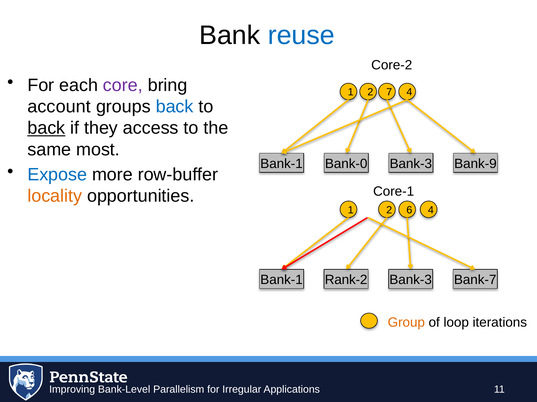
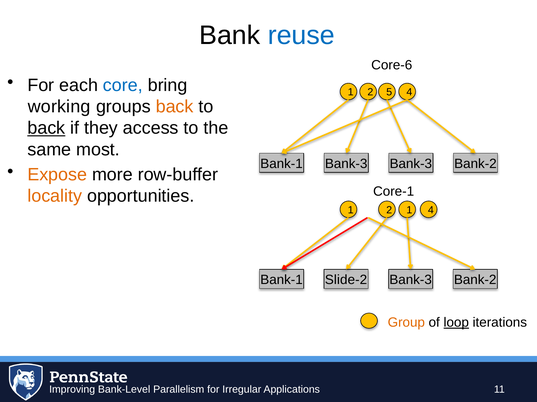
Core-2: Core-2 -> Core-6 (392, 65)
core colour: purple -> blue (123, 85)
7: 7 -> 5 (389, 92)
account: account -> working (59, 107)
back colour: blue -> orange (175, 107)
Bank-1 Bank-0: Bank-0 -> Bank-3 (346, 164)
Bank-9: Bank-9 -> Bank-2 (475, 164)
Expose colour: blue -> orange (57, 175)
2 6: 6 -> 1 (409, 210)
Rank-2: Rank-2 -> Slide-2 (346, 280)
Bank-7: Bank-7 -> Bank-2 (475, 280)
loop underline: none -> present (456, 323)
